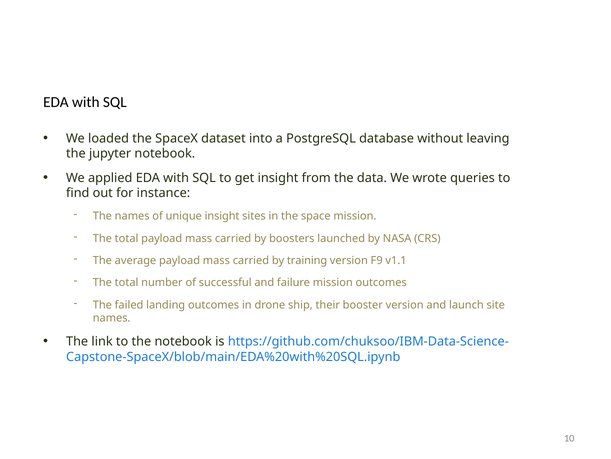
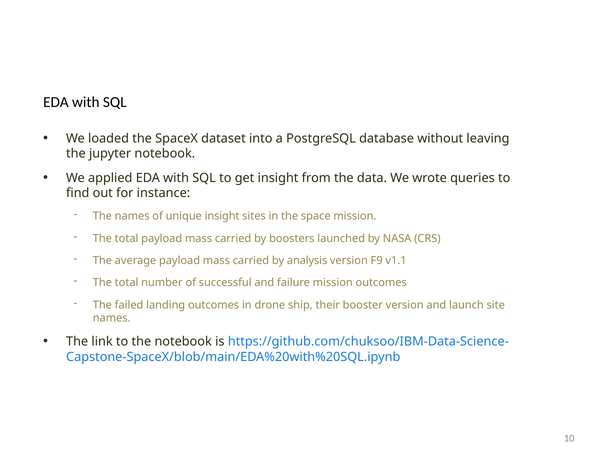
training: training -> analysis (307, 260)
